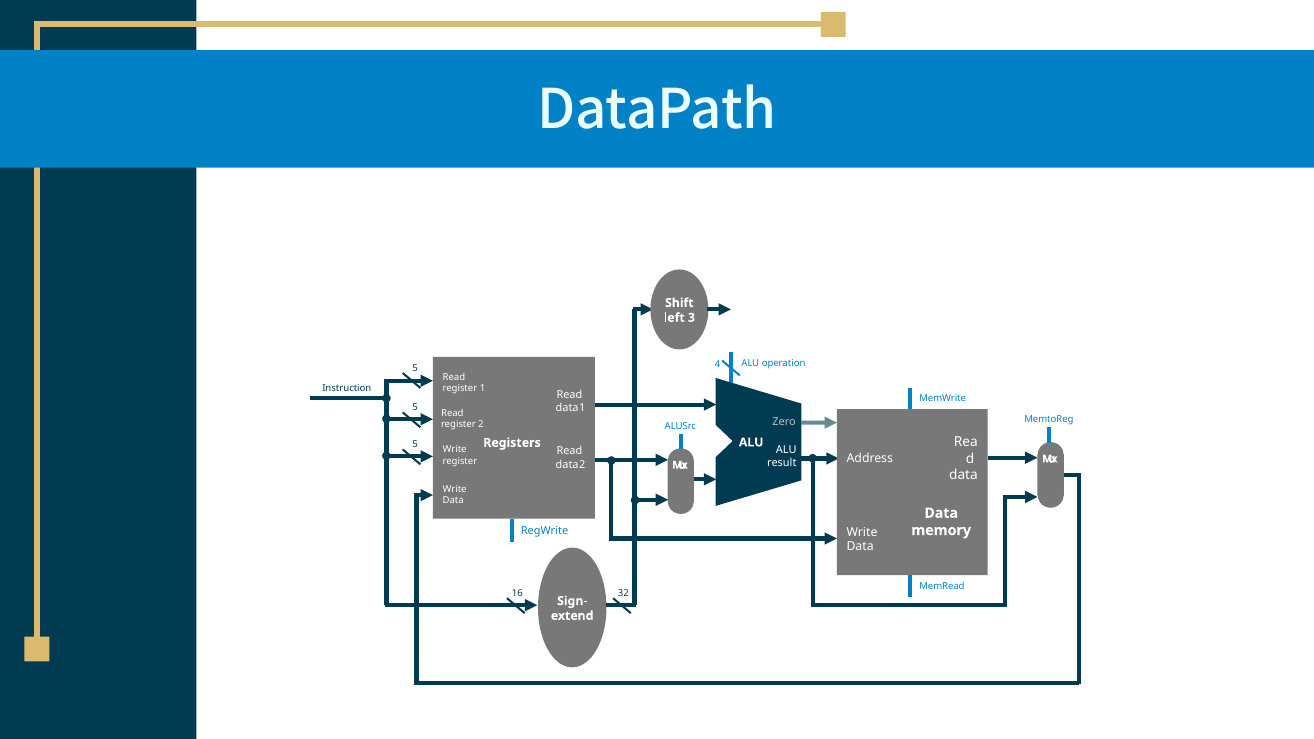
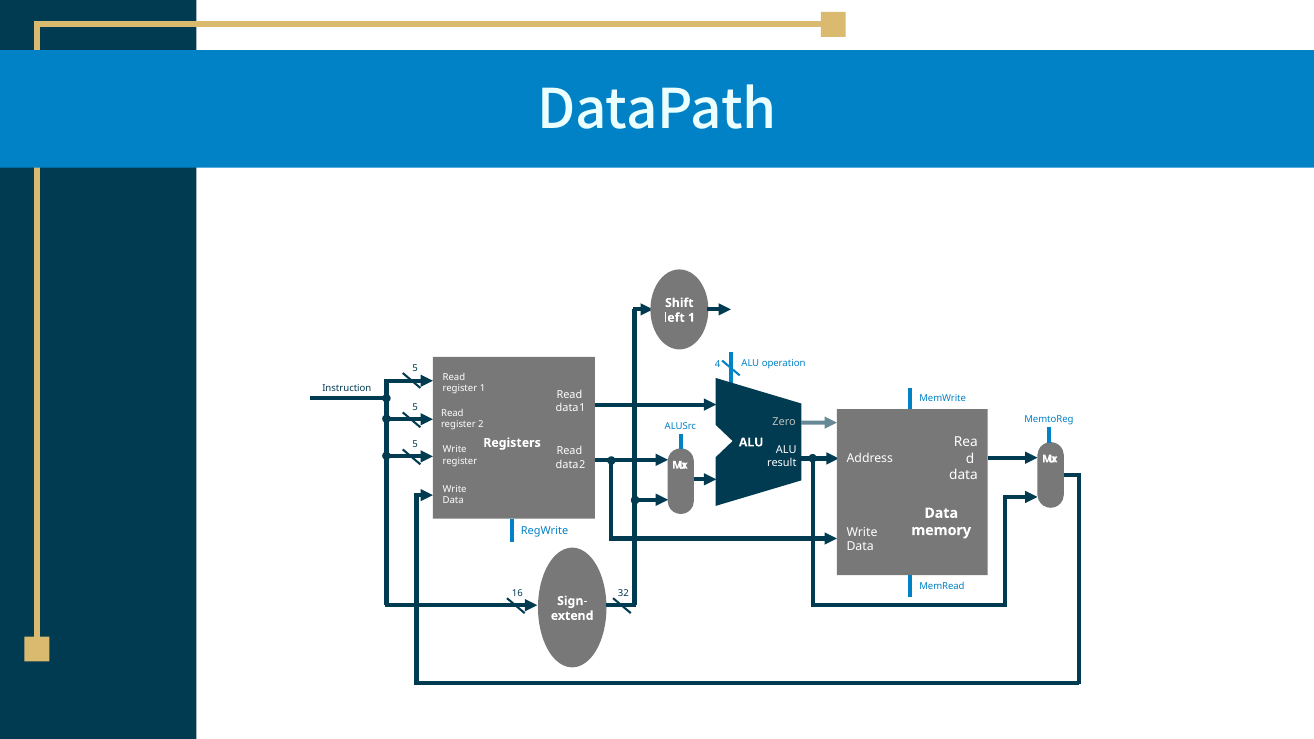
left 3: 3 -> 1 (692, 318)
